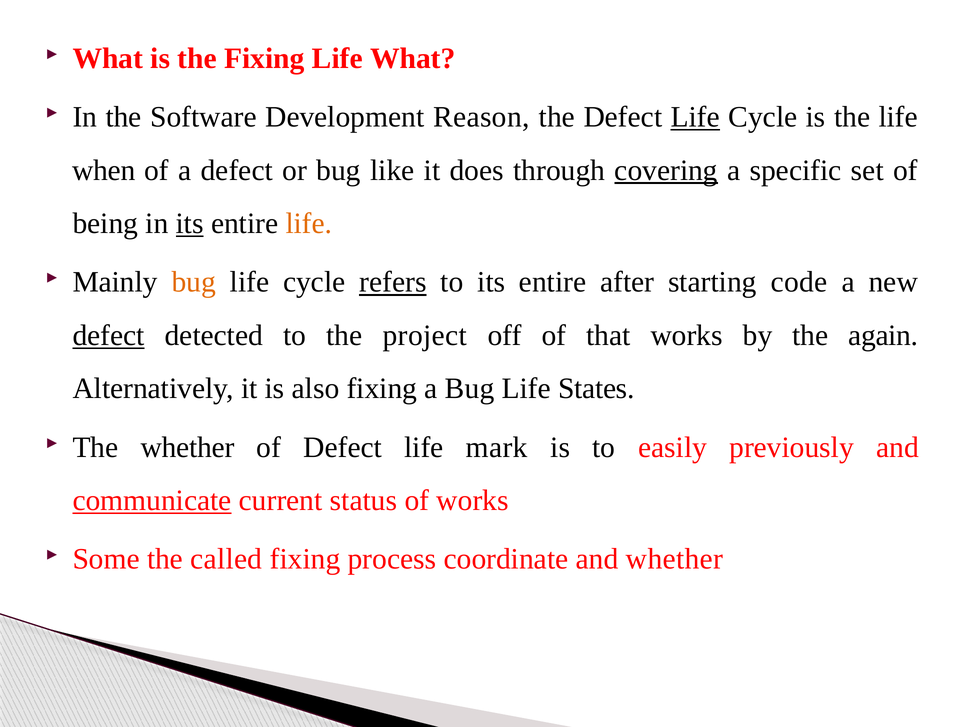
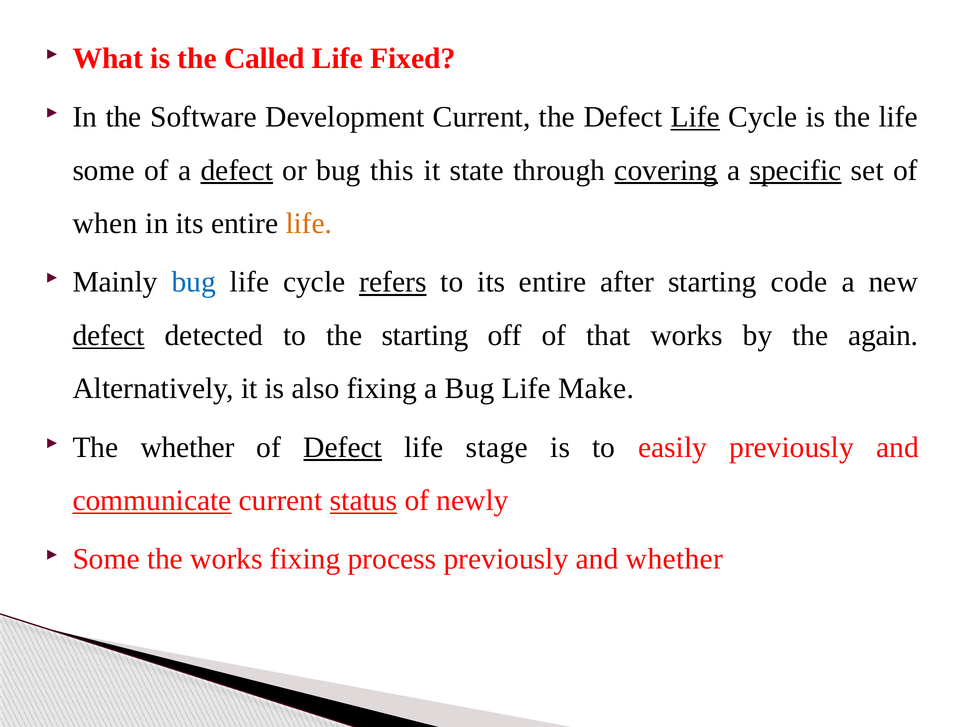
the Fixing: Fixing -> Called (265, 58)
Life What: What -> Fixed (413, 58)
Development Reason: Reason -> Current (482, 117)
when: when -> some (104, 170)
defect underline: none -> present (237, 170)
like: like -> this (392, 170)
does: does -> state (477, 170)
specific underline: none -> present (796, 170)
being: being -> when (105, 223)
its underline: present -> none (190, 223)
bug colour: orange -> blue (194, 282)
the project: project -> starting (425, 335)
States: States -> Make (596, 389)
Defect underline: none -> present (343, 447)
mark: mark -> stage (497, 447)
status underline: none -> present (363, 500)
of works: works -> newly (473, 500)
the called: called -> works (227, 559)
process coordinate: coordinate -> previously (506, 559)
